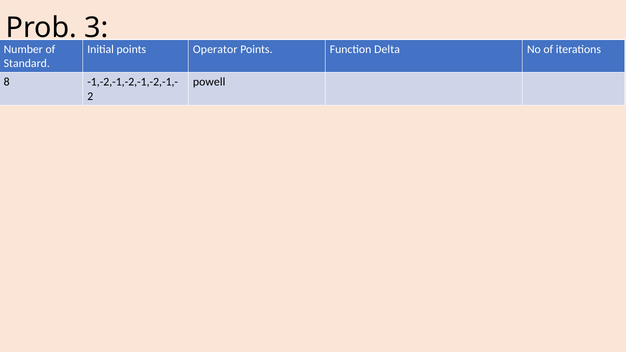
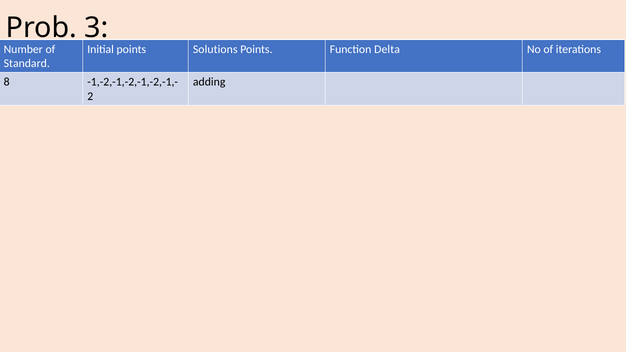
Operator: Operator -> Solutions (215, 49)
powell: powell -> adding (209, 82)
